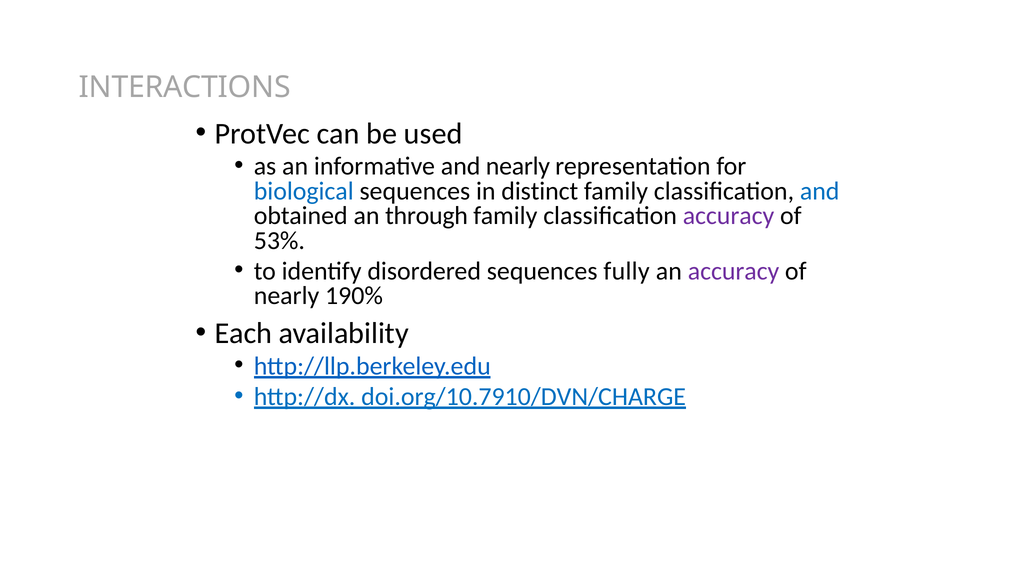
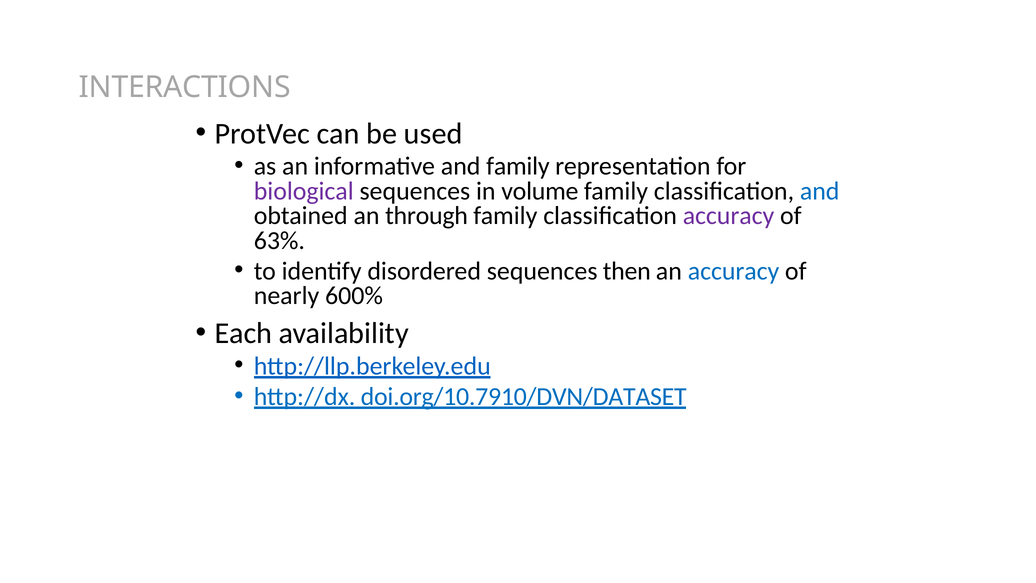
and nearly: nearly -> family (518, 166)
biological colour: blue -> purple (304, 191)
distinct: distinct -> volume (540, 191)
53%: 53% -> 63% (279, 241)
fully: fully -> then (627, 271)
accuracy colour: purple -> blue (734, 271)
190%: 190% -> 600% (354, 296)
doi.org/10.7910/DVN/CHARGE: doi.org/10.7910/DVN/CHARGE -> doi.org/10.7910/DVN/DATASET (524, 396)
